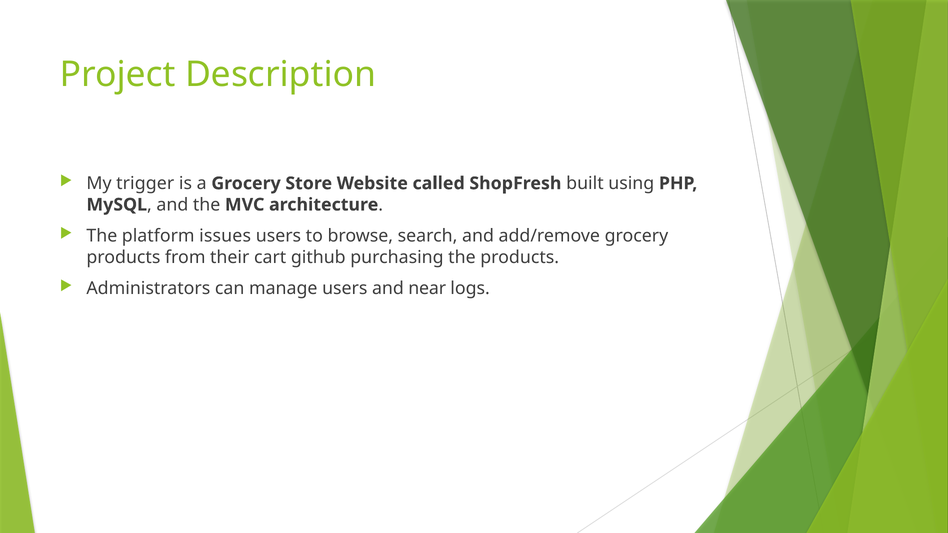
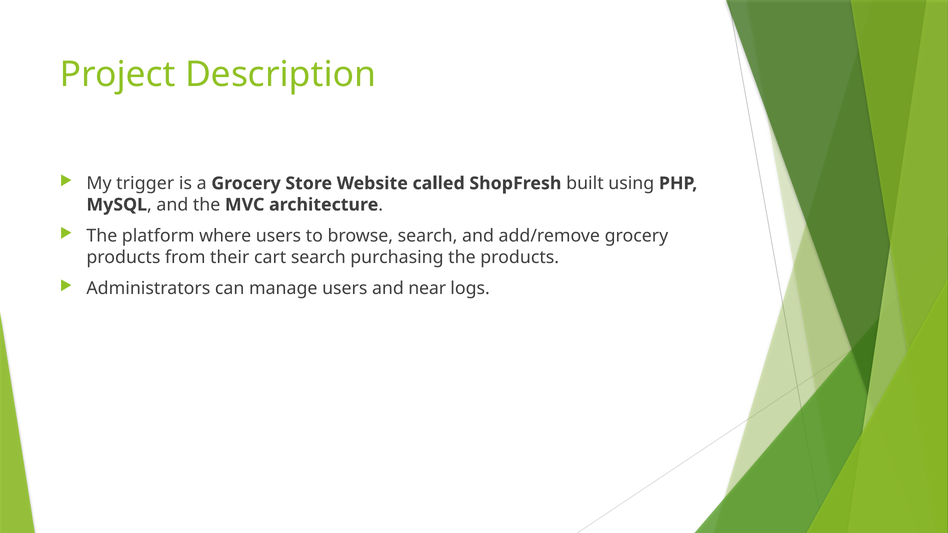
issues: issues -> where (225, 236)
cart github: github -> search (318, 257)
